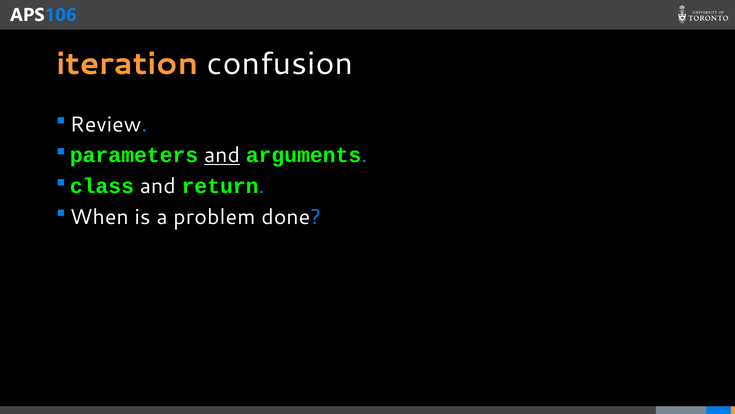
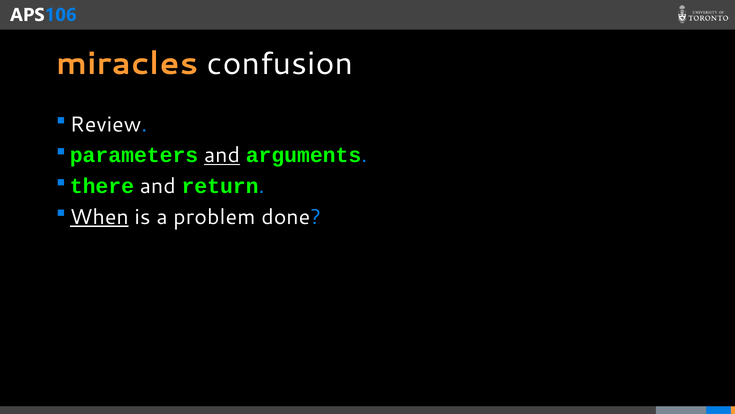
iteration: iteration -> miracles (127, 64)
class: class -> there (102, 186)
When underline: none -> present (99, 217)
